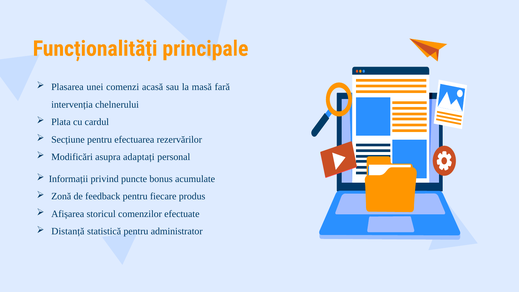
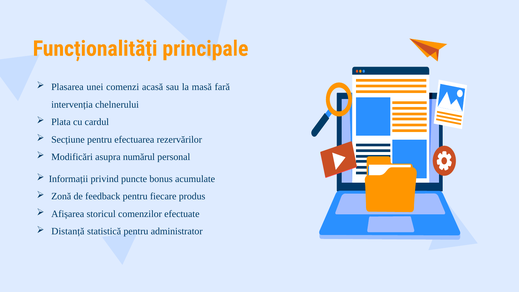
adaptați: adaptați -> numărul (139, 157)
